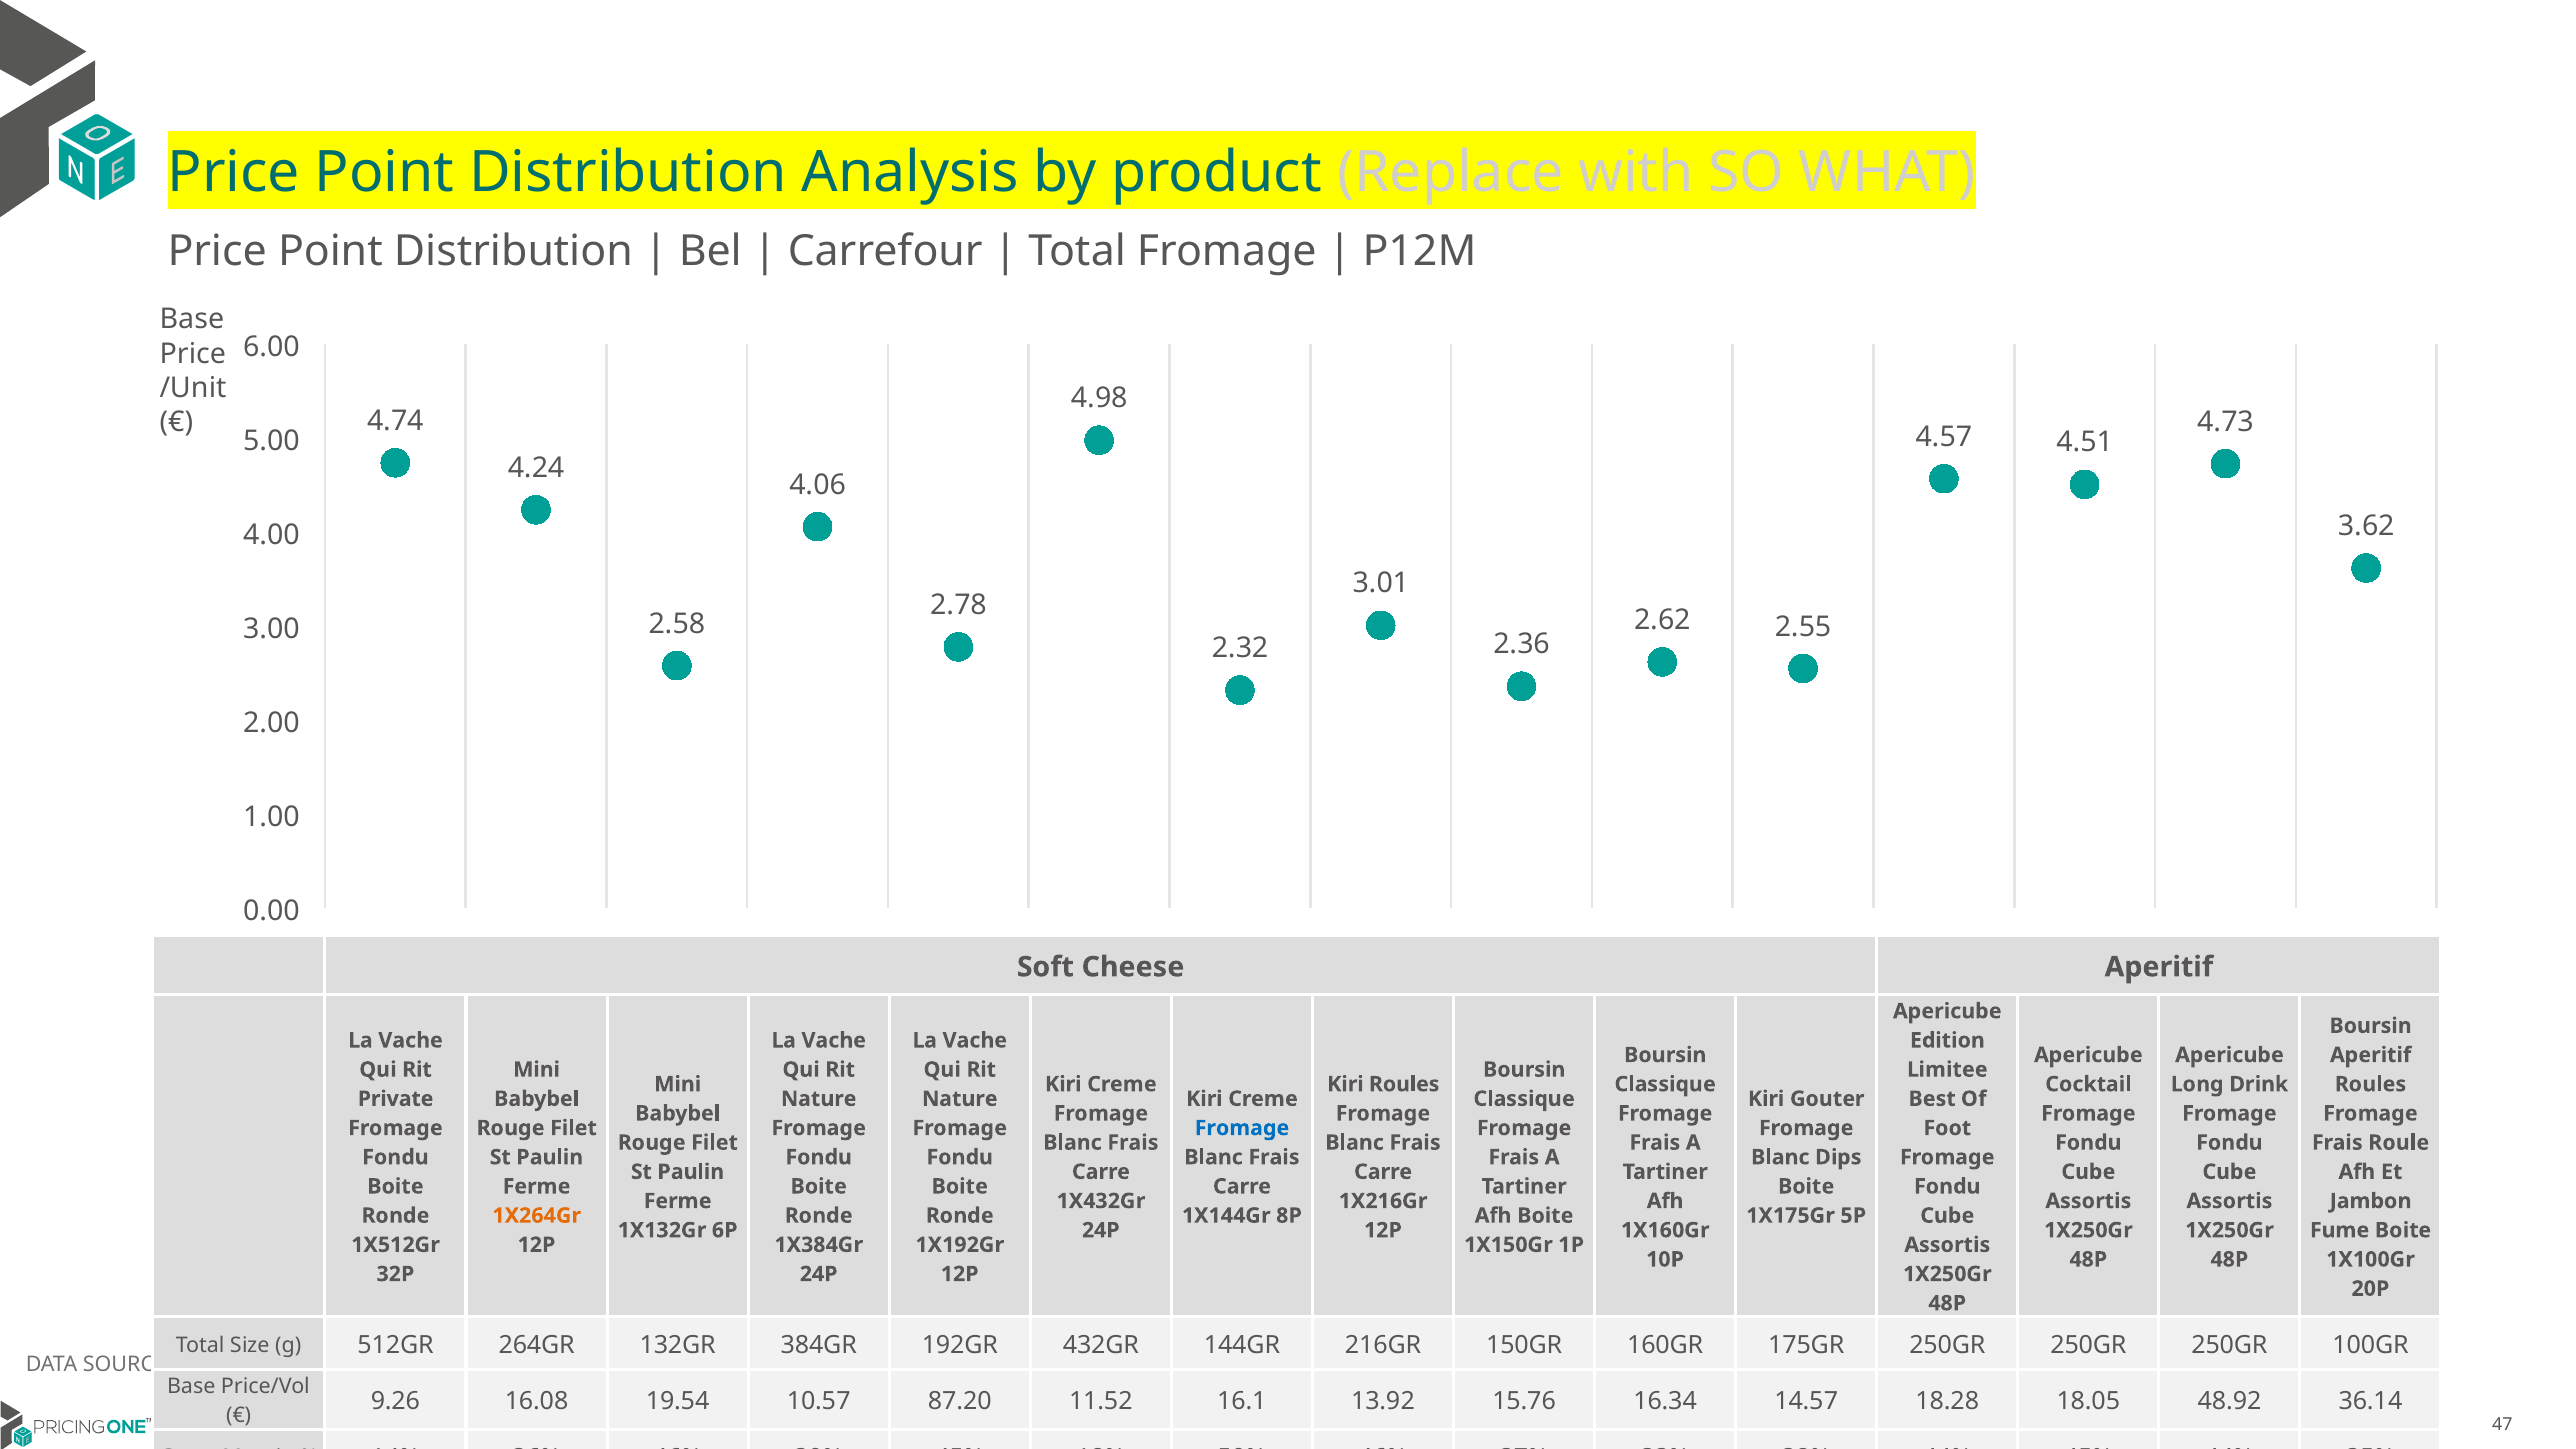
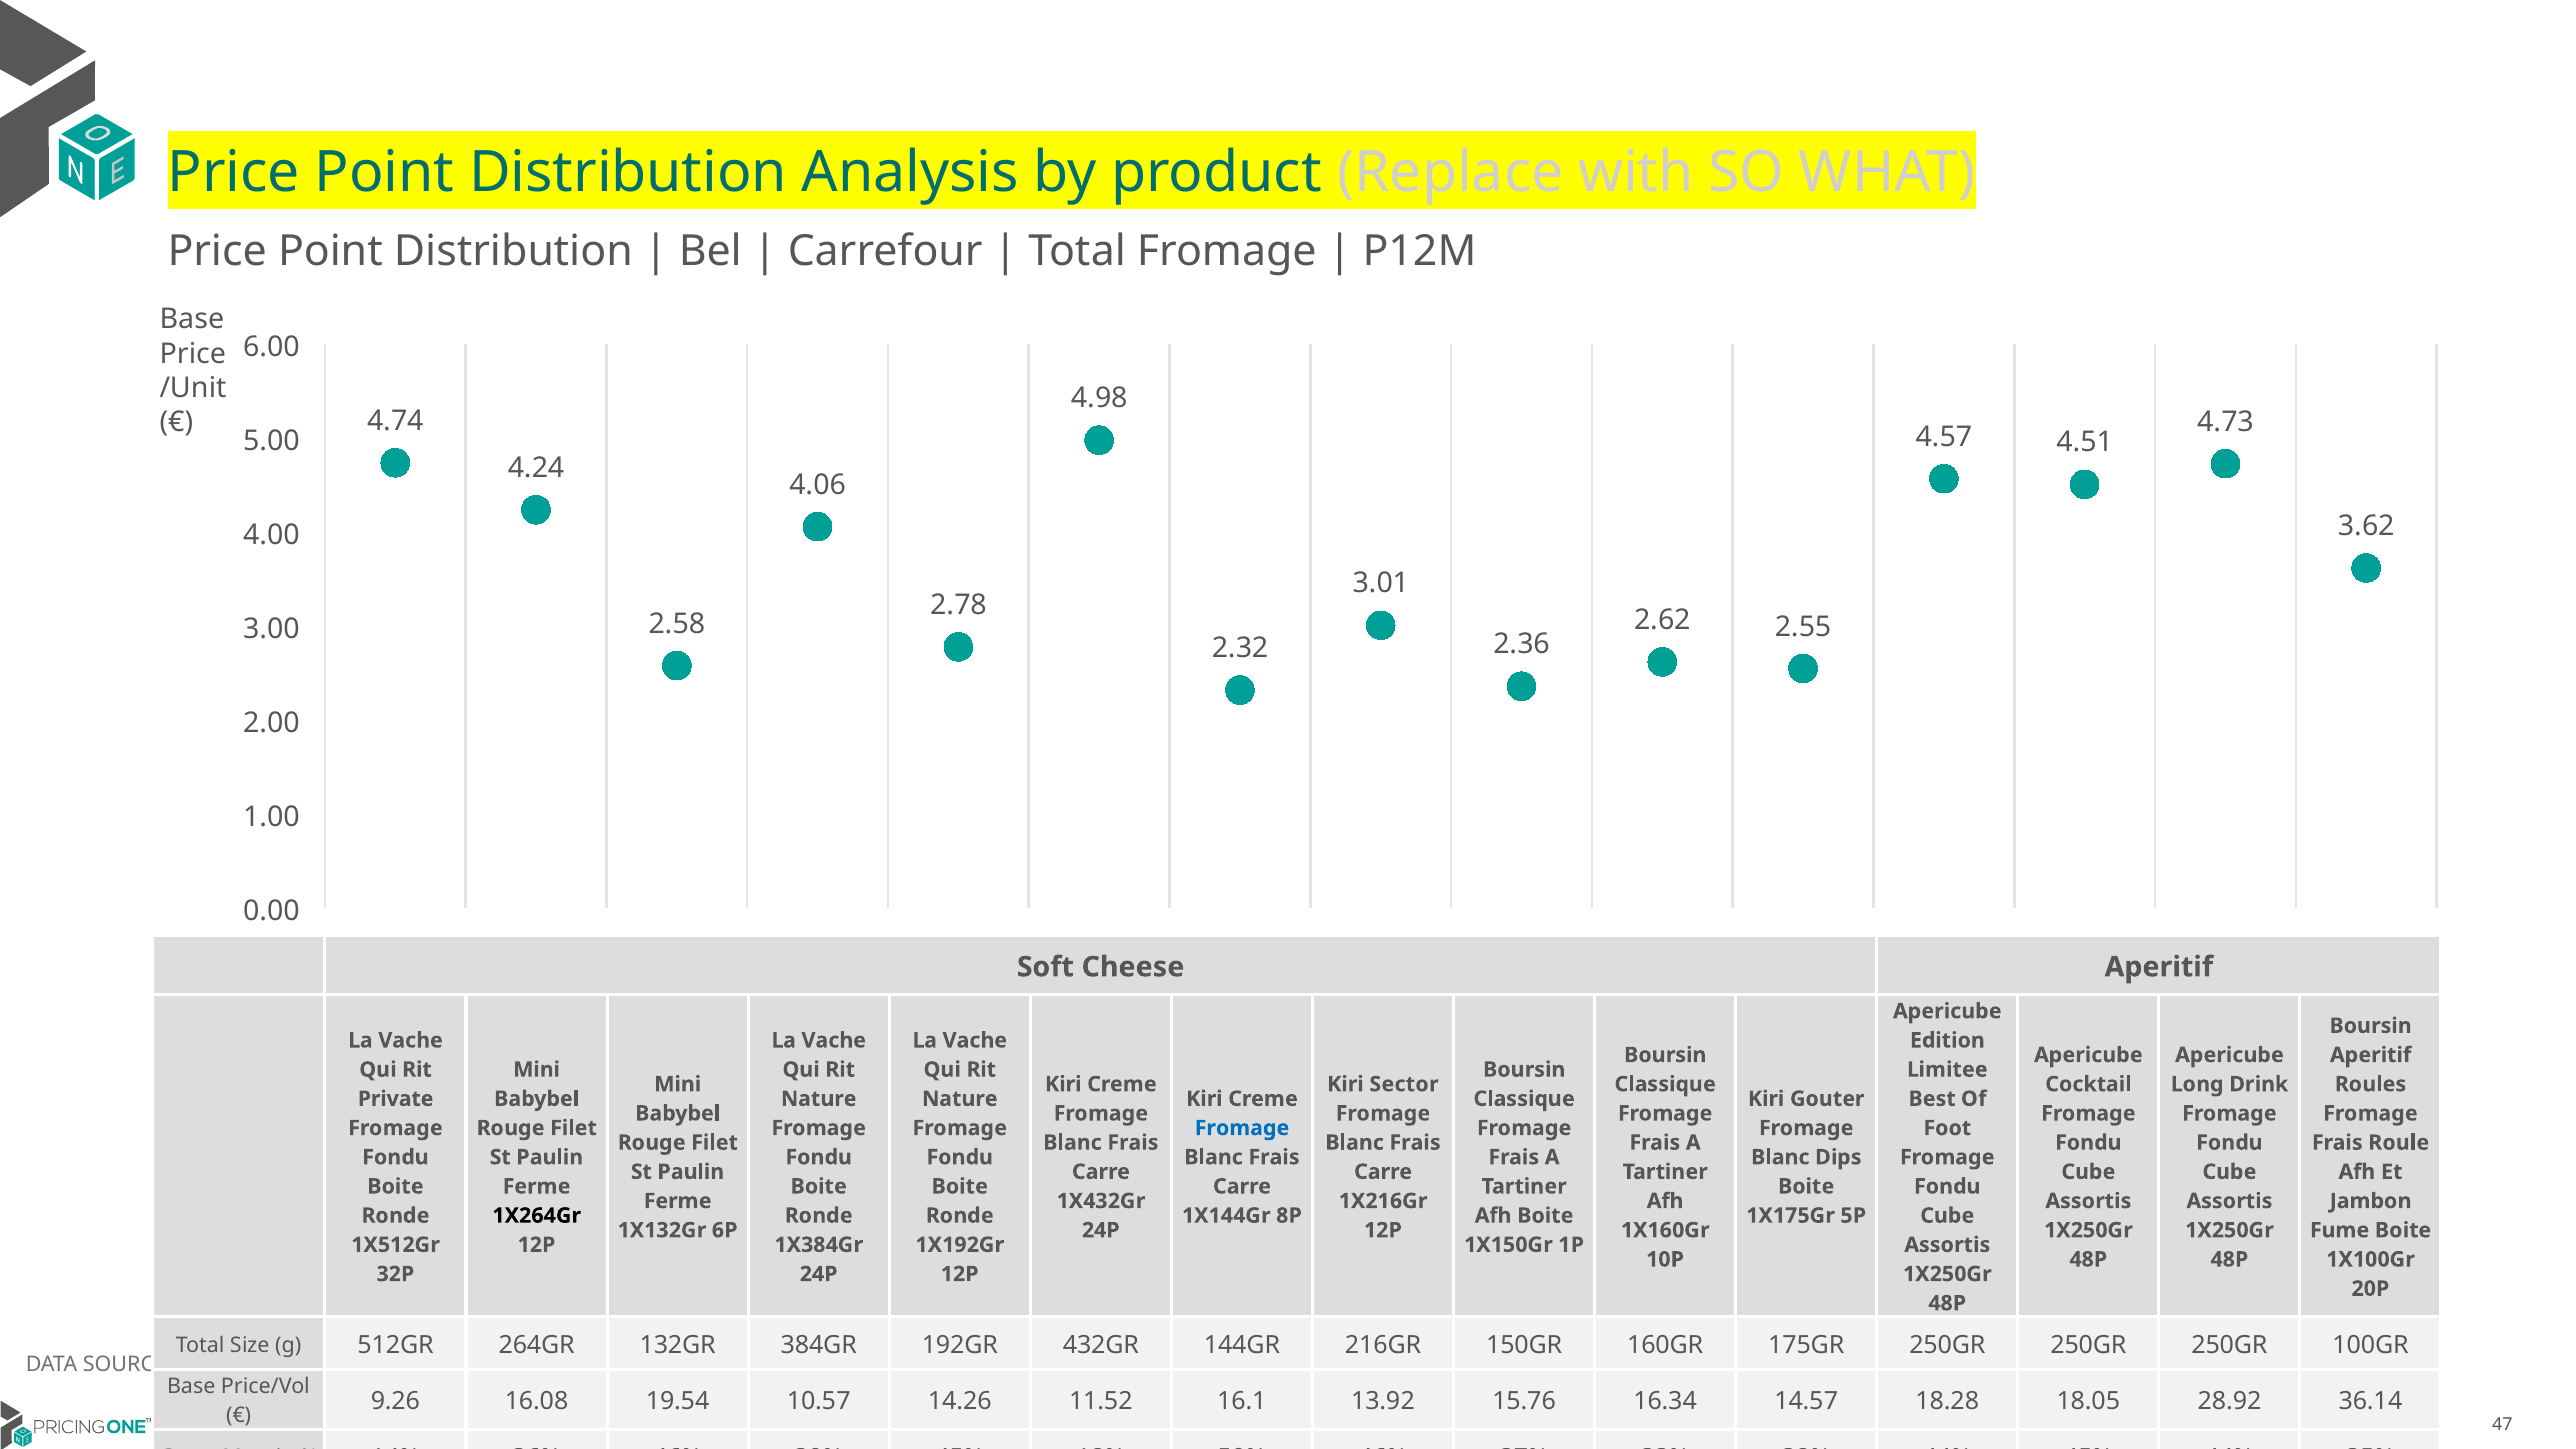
Kiri Roules: Roules -> Sector (1404, 1084)
1X264Gr colour: orange -> black (537, 1216)
87.20: 87.20 -> 14.26 (960, 1402)
48.92: 48.92 -> 28.92 (2229, 1402)
